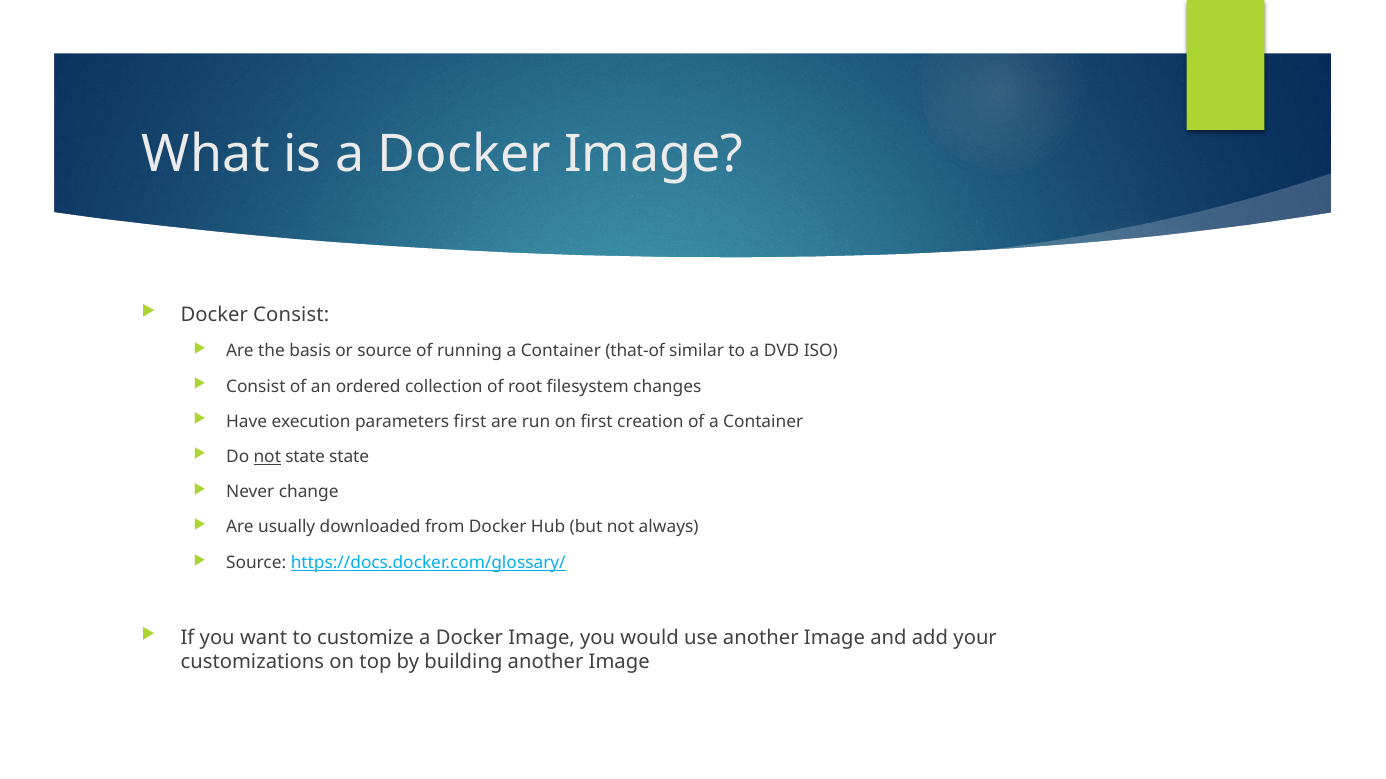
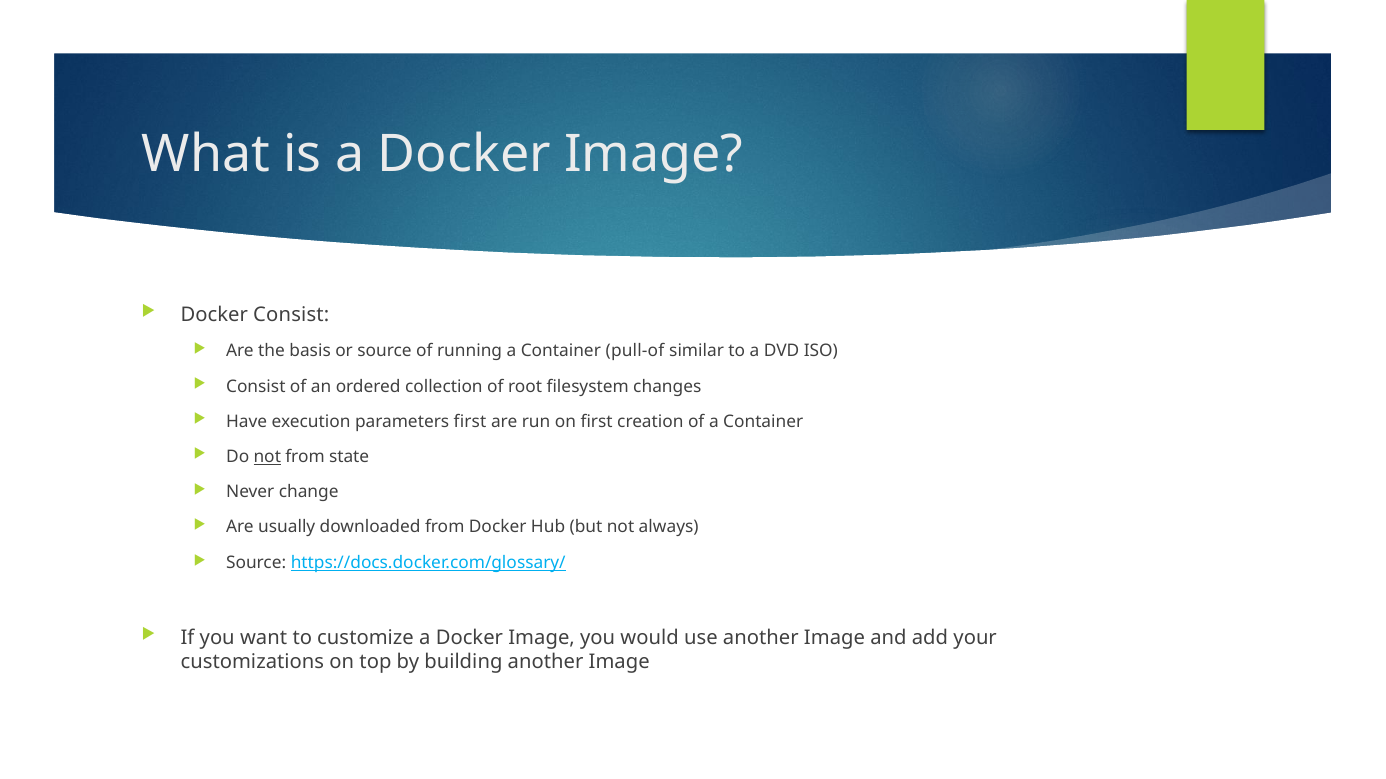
that-of: that-of -> pull-of (635, 351)
not state: state -> from (305, 457)
